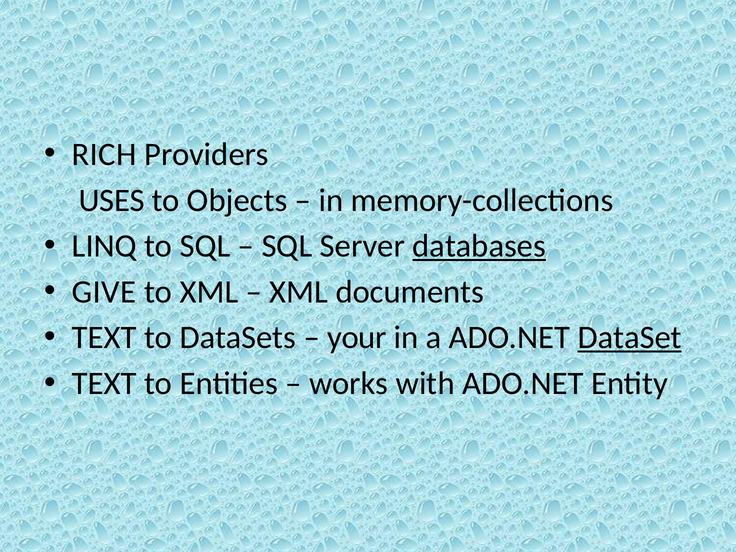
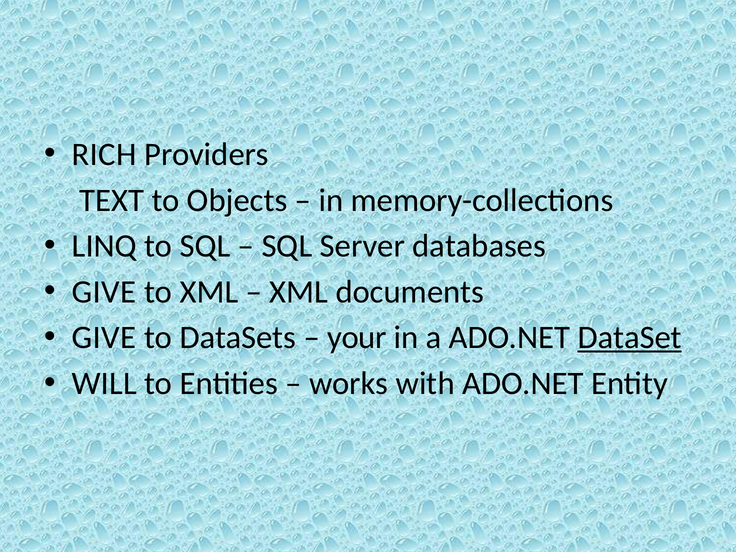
USES: USES -> TEXT (112, 200)
databases underline: present -> none (479, 246)
TEXT: TEXT -> GIVE (104, 338)
TEXT: TEXT -> WILL (104, 383)
